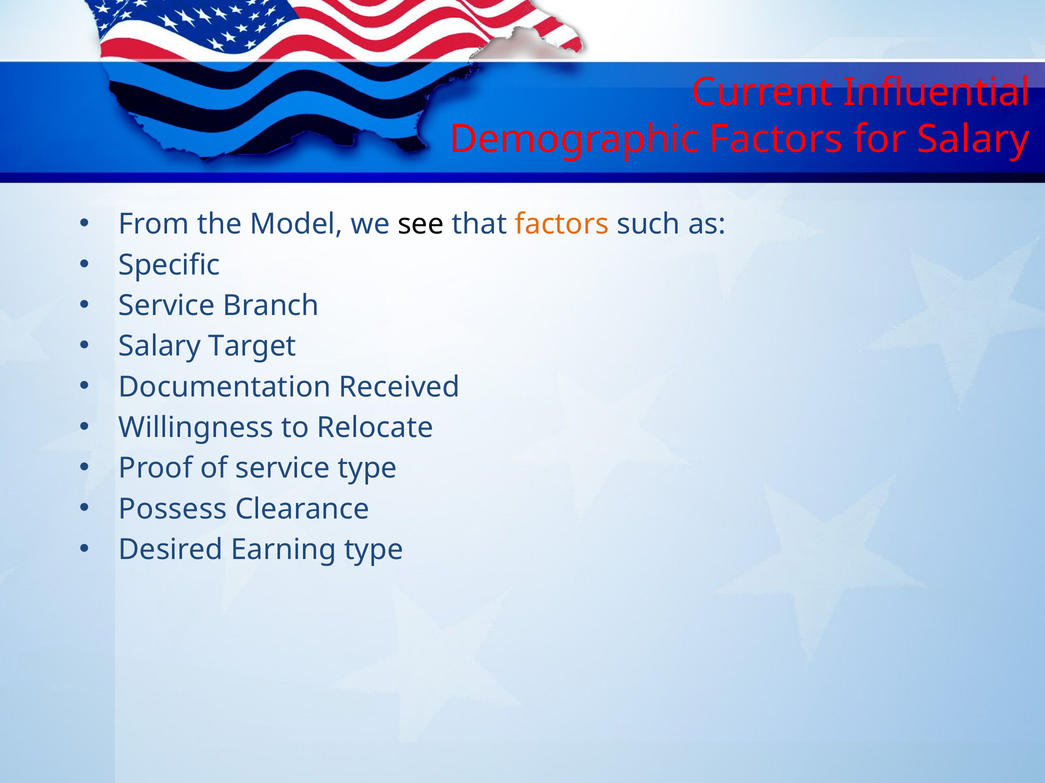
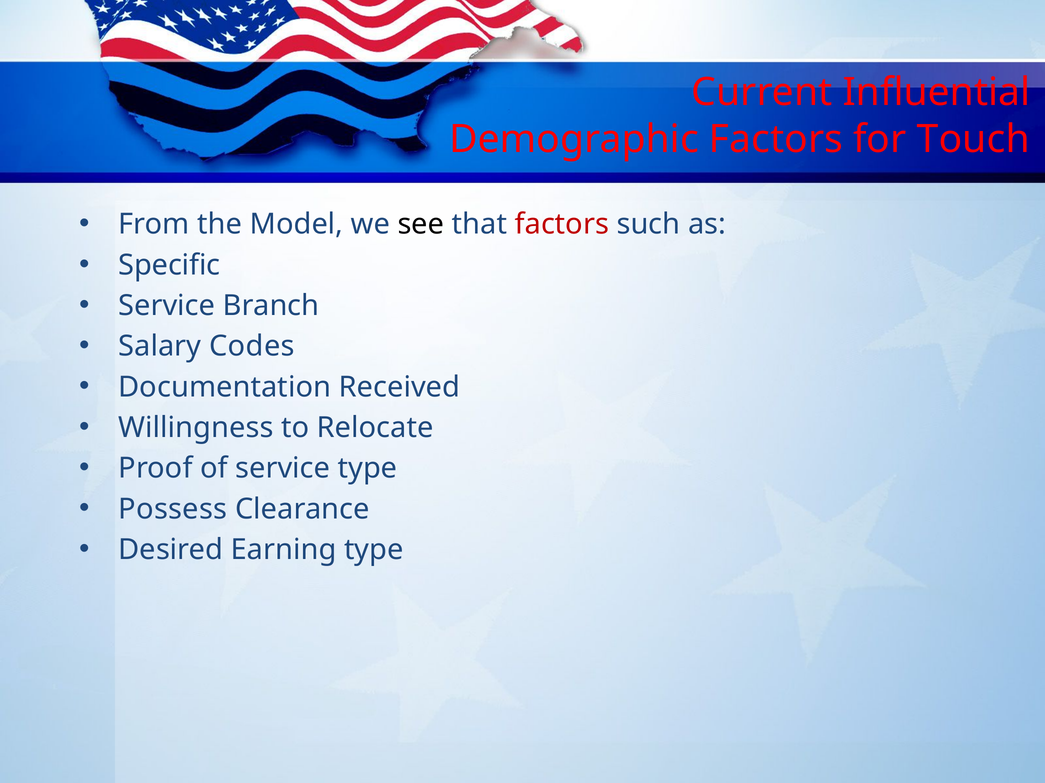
for Salary: Salary -> Touch (973, 140)
factors colour: orange -> red (562, 225)
Target: Target -> Codes (252, 347)
